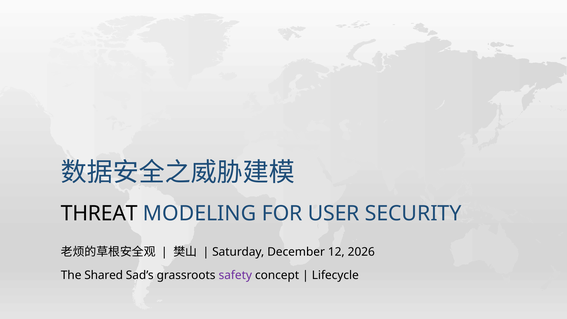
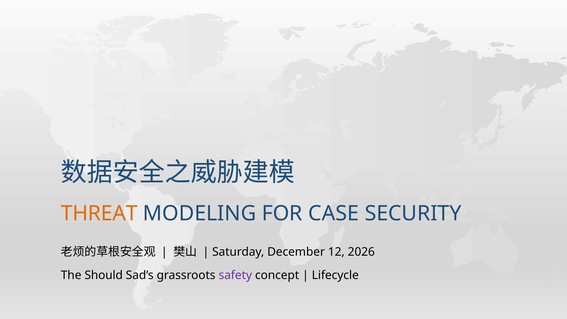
THREAT colour: black -> orange (99, 213)
USER: USER -> CASE (334, 213)
Shared: Shared -> Should (104, 275)
